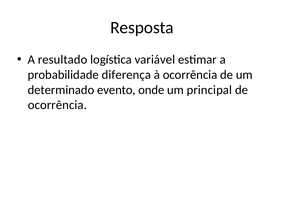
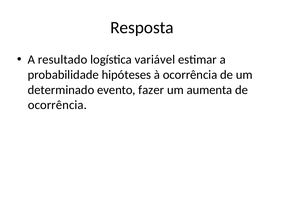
diferença: diferença -> hipóteses (126, 75)
onde: onde -> fazer (151, 90)
principal: principal -> aumenta (209, 90)
